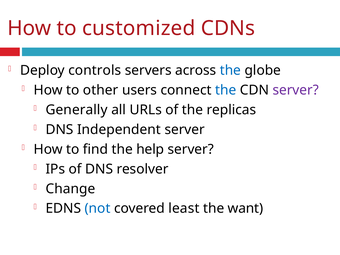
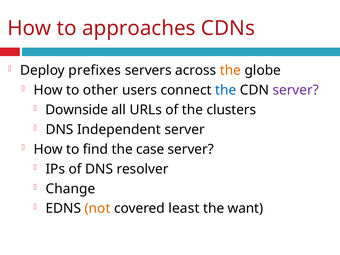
customized: customized -> approaches (139, 28)
controls: controls -> prefixes (95, 70)
the colour: blue -> orange (230, 70)
Generally: Generally -> Downside (77, 110)
replicas: replicas -> clusters (231, 110)
help: help -> case (150, 149)
not colour: blue -> orange (98, 208)
